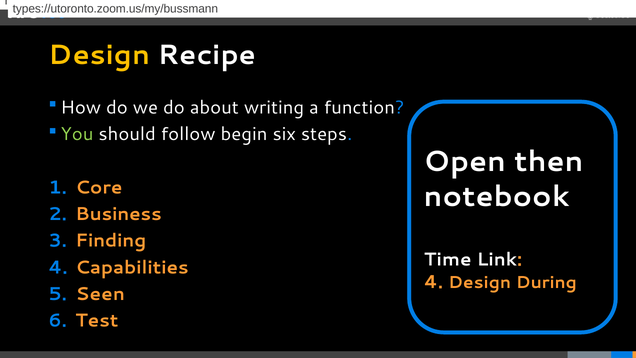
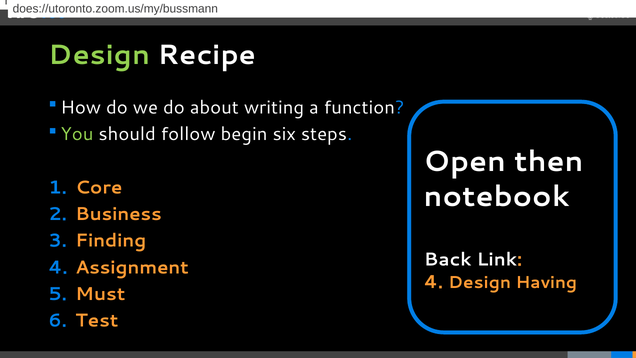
types://utoronto.zoom.us/my/bussmann: types://utoronto.zoom.us/my/bussmann -> does://utoronto.zoom.us/my/bussmann (115, 9)
Design colour: yellow -> light green (99, 55)
Time: Time -> Back (448, 259)
Capabilities: Capabilities -> Assignment (132, 267)
During: During -> Having (546, 282)
Seen: Seen -> Must (100, 294)
